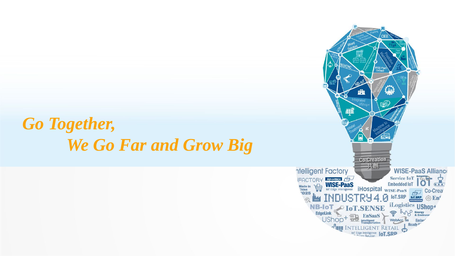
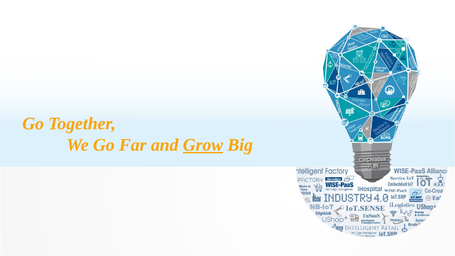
Grow underline: none -> present (203, 145)
